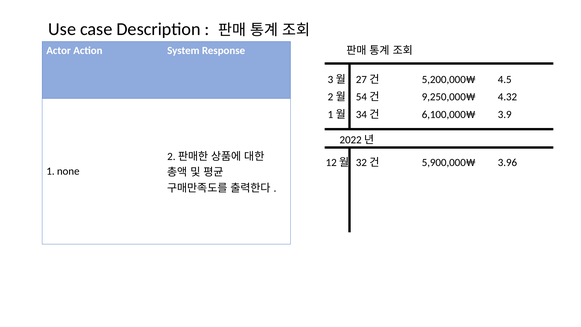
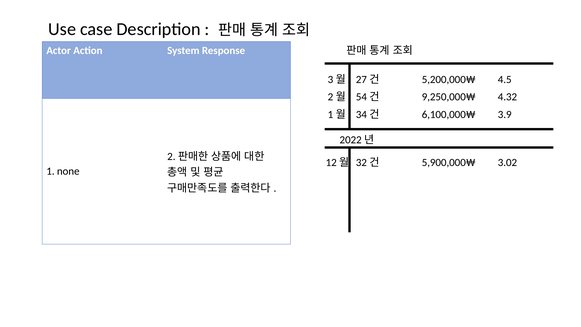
3.96: 3.96 -> 3.02 (507, 162)
